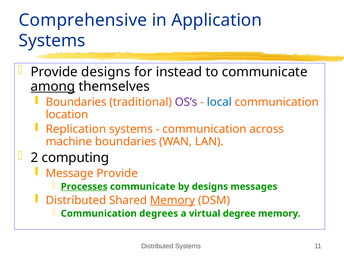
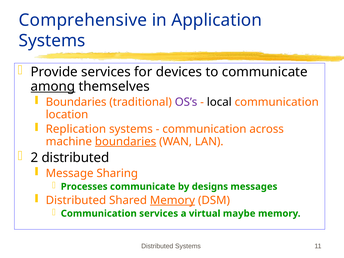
Provide designs: designs -> services (106, 72)
instead: instead -> devices (179, 72)
local colour: blue -> black (219, 102)
boundaries underline: none -> present (126, 142)
2 computing: computing -> distributed (75, 158)
Message Provide: Provide -> Sharing (117, 173)
Processes underline: present -> none (84, 187)
Communication degrees: degrees -> services (159, 213)
degree: degree -> maybe (239, 213)
